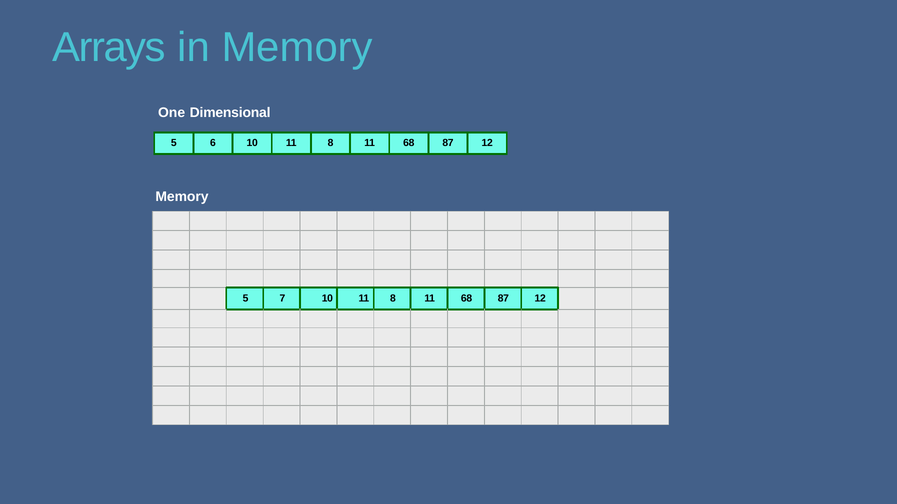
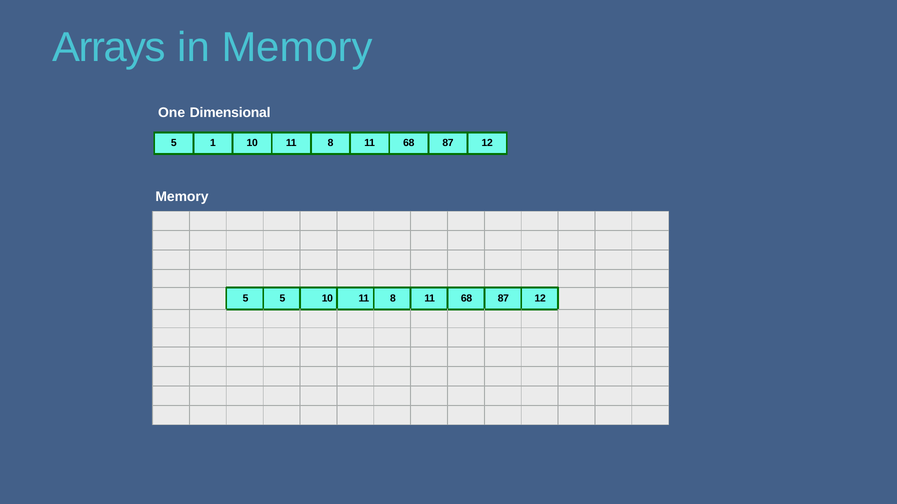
6: 6 -> 1 (213, 143)
5 7: 7 -> 5 (282, 299)
